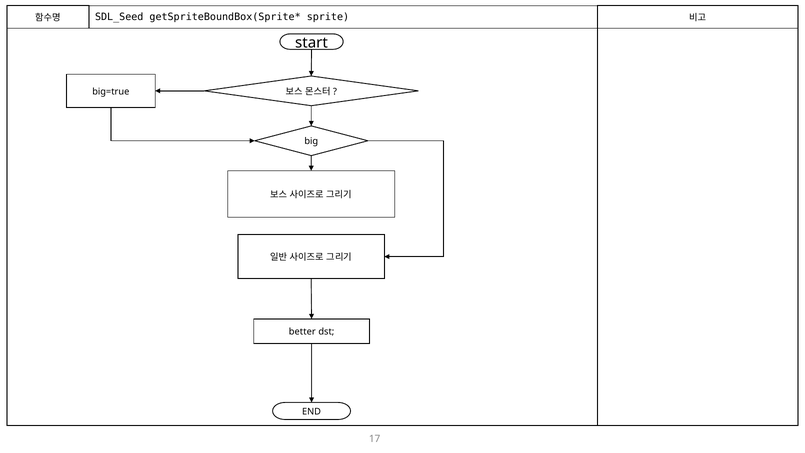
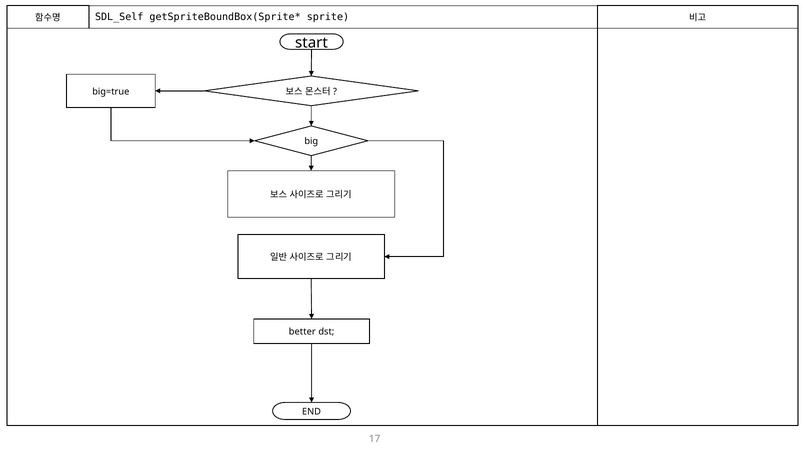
SDL_Seed: SDL_Seed -> SDL_Self (119, 17)
